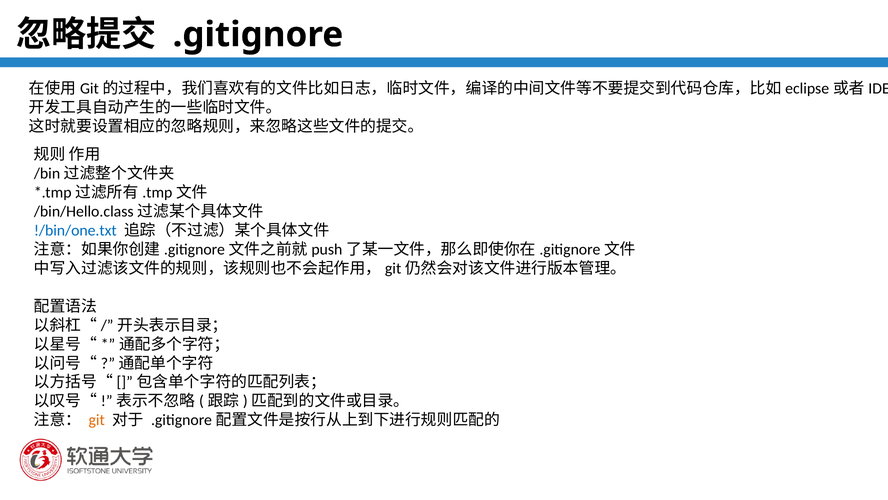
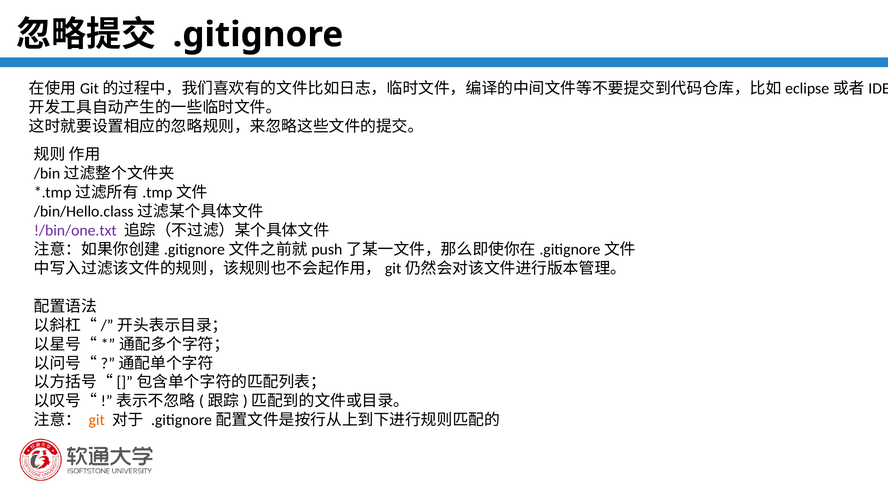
!/bin/one.txt colour: blue -> purple (75, 230)
